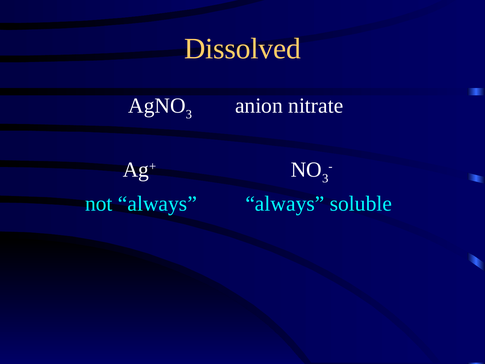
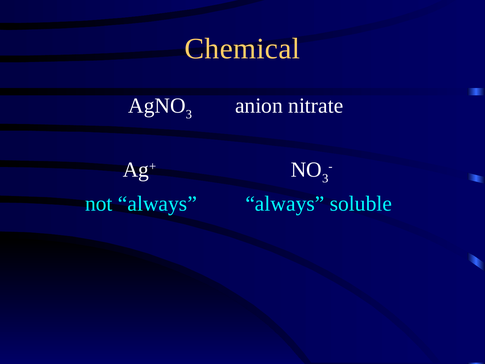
Dissolved: Dissolved -> Chemical (242, 49)
